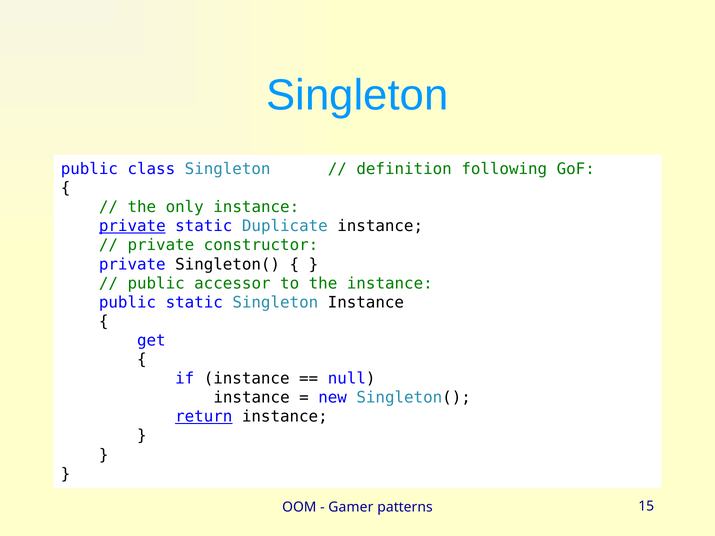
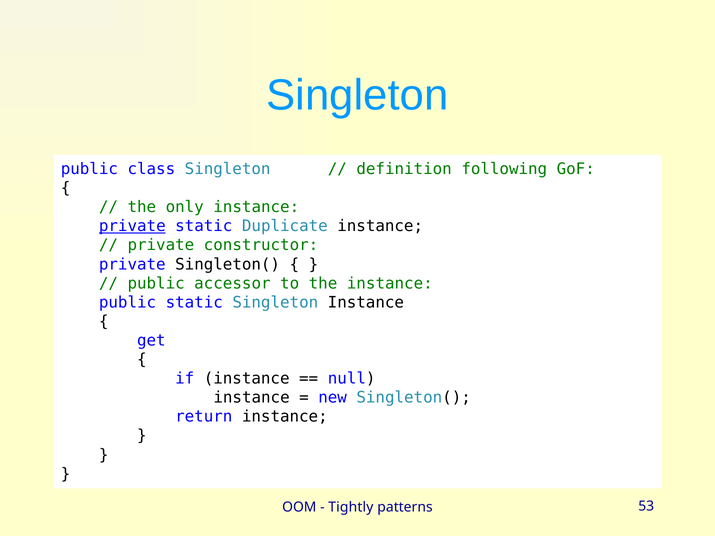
return underline: present -> none (204, 417)
Gamer: Gamer -> Tightly (351, 507)
15: 15 -> 53 (646, 506)
